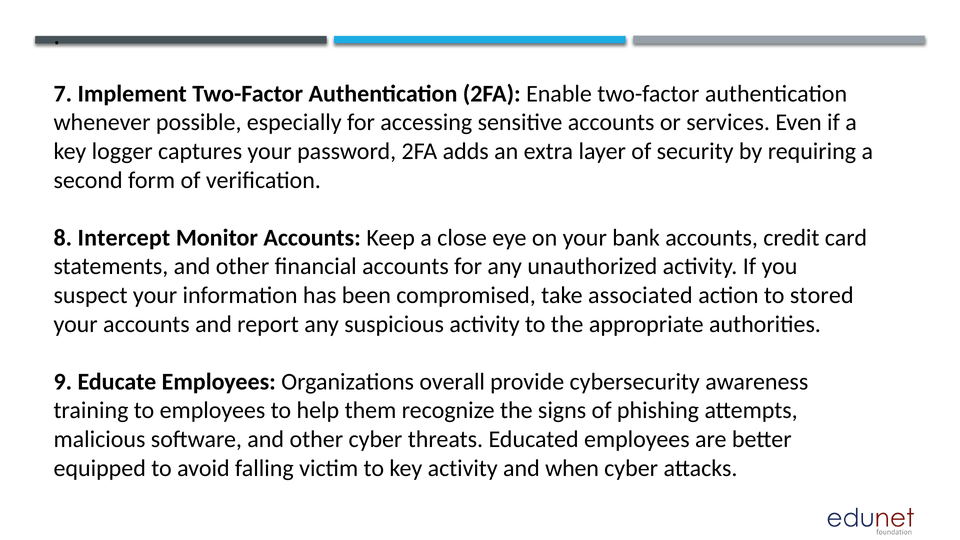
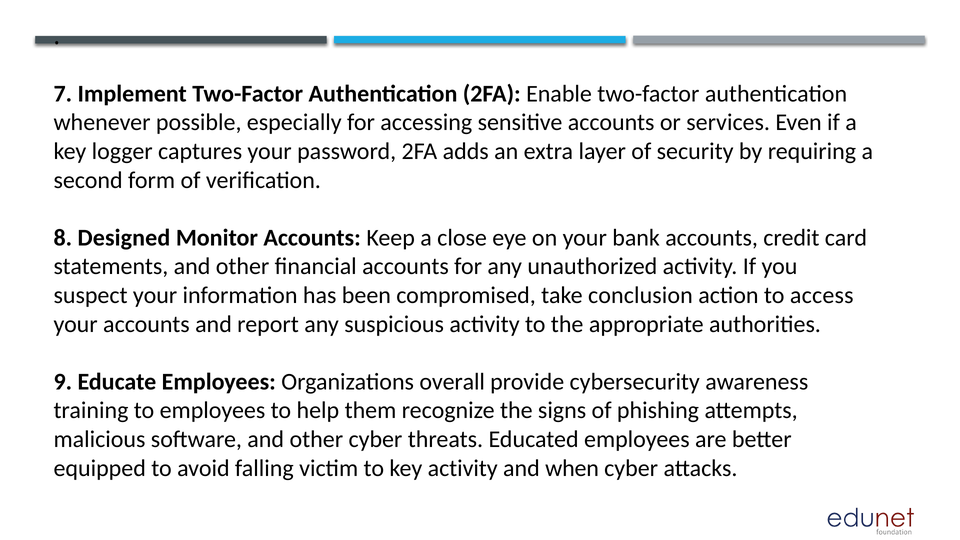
Intercept: Intercept -> Designed (124, 238)
associated: associated -> conclusion (640, 295)
stored: stored -> access (822, 295)
